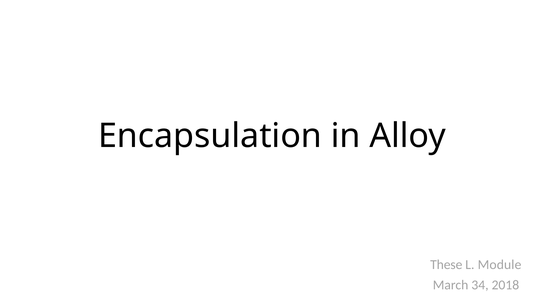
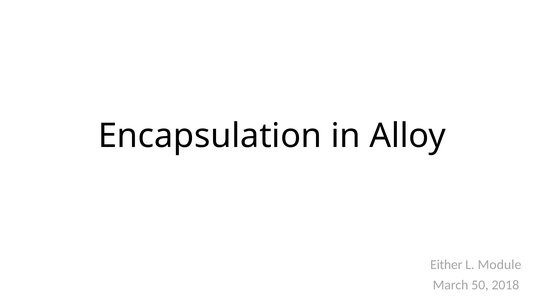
These: These -> Either (446, 265)
34: 34 -> 50 (480, 285)
